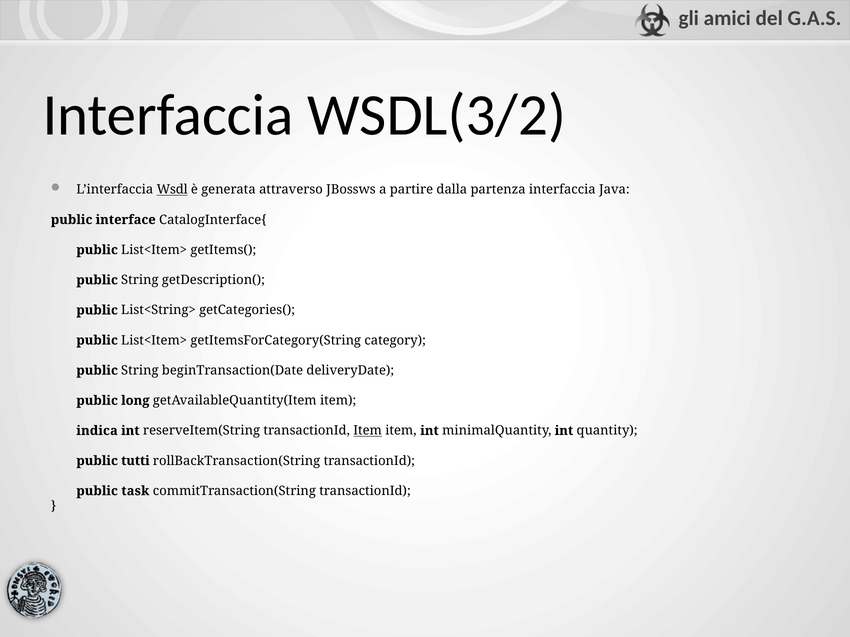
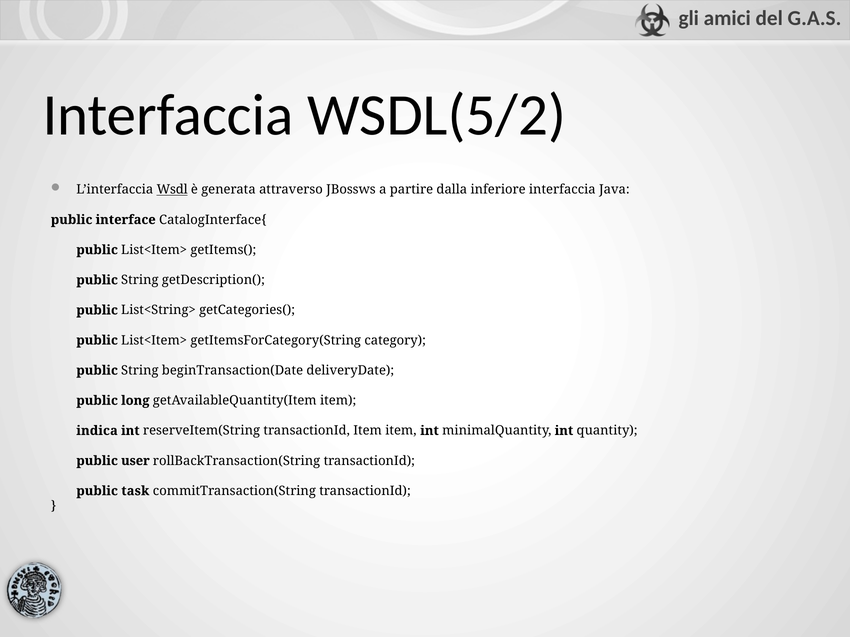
WSDL(3/2: WSDL(3/2 -> WSDL(5/2 (437, 115)
partenza: partenza -> inferiore (498, 190)
Item underline: present -> none (368, 431)
tutti: tutti -> user (135, 461)
